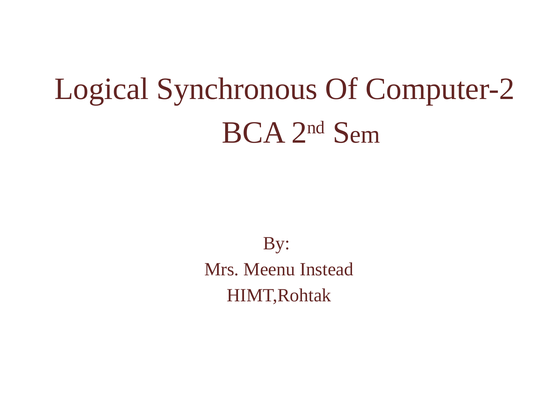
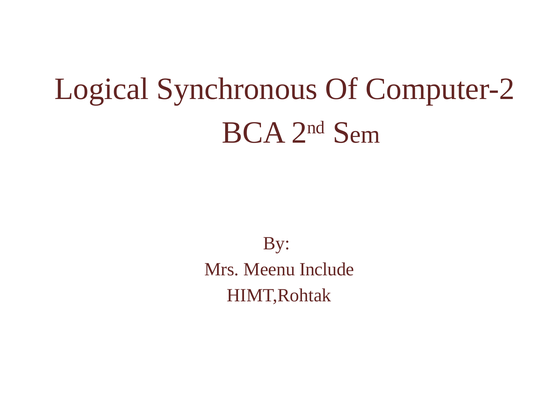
Instead: Instead -> Include (327, 269)
